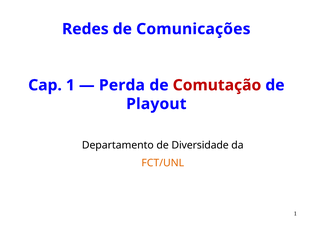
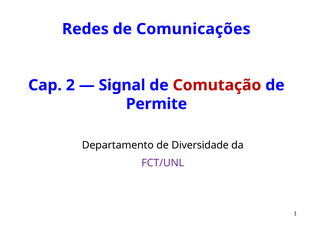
Cap 1: 1 -> 2 (70, 85)
Perda: Perda -> Signal (122, 85)
Playout: Playout -> Permite (156, 104)
FCT/UNL colour: orange -> purple (163, 163)
